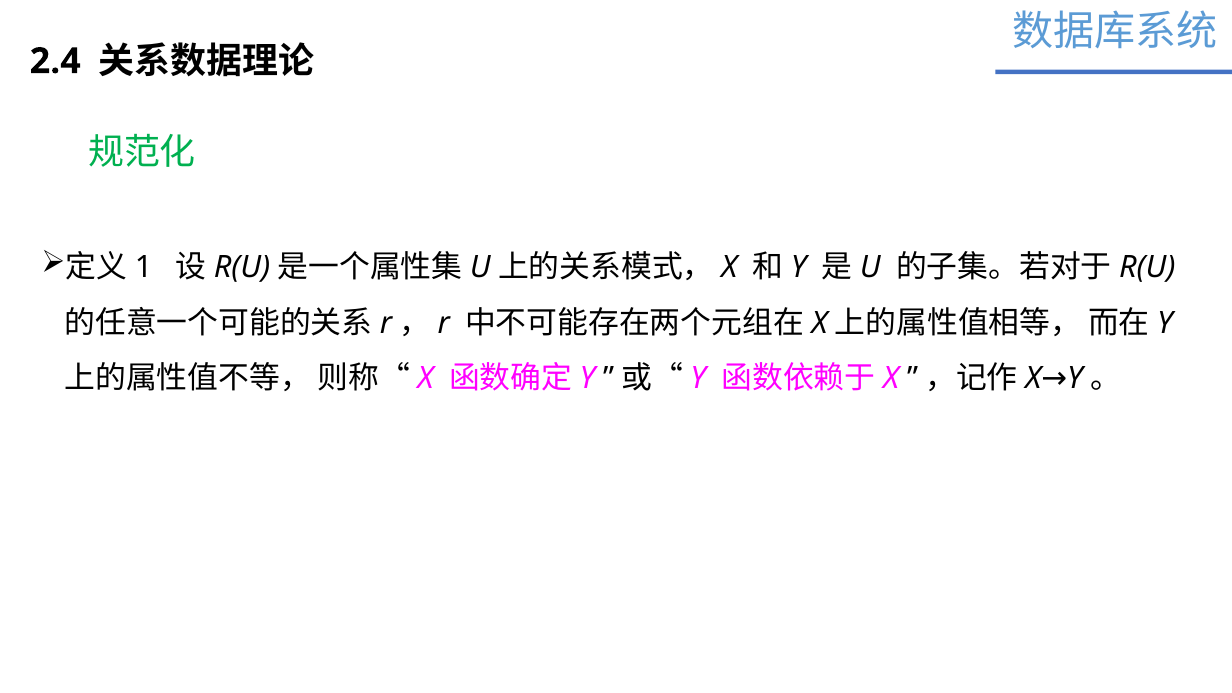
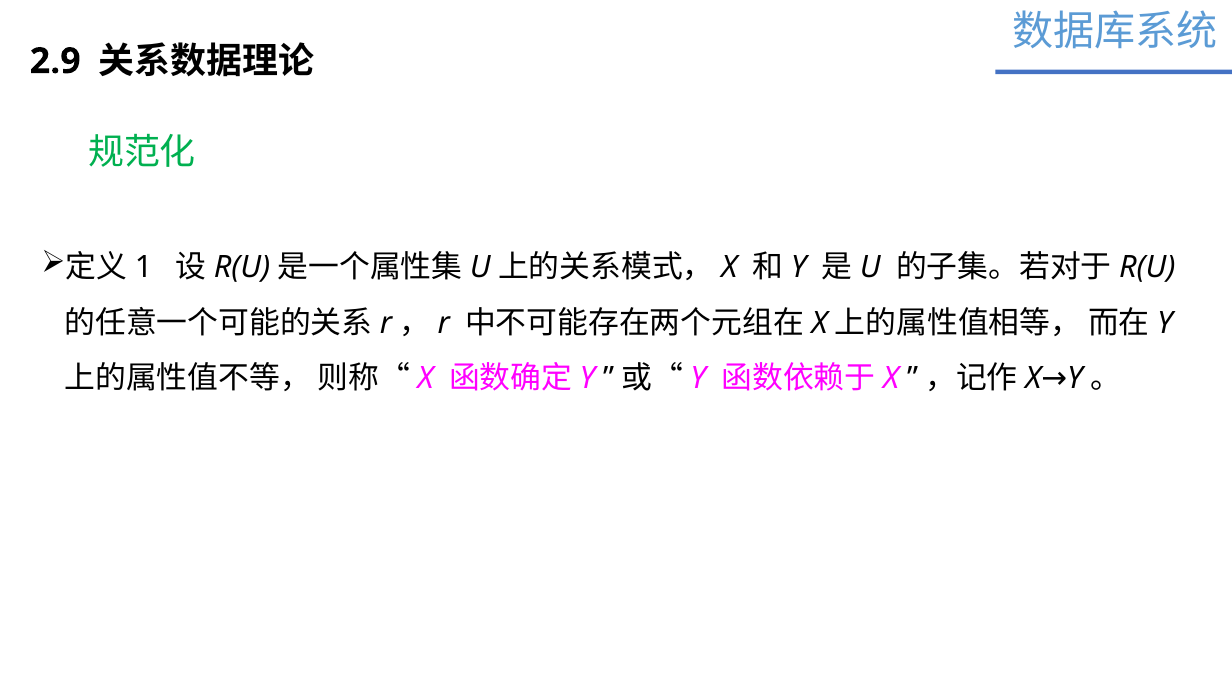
2.4: 2.4 -> 2.9 (55, 61)
